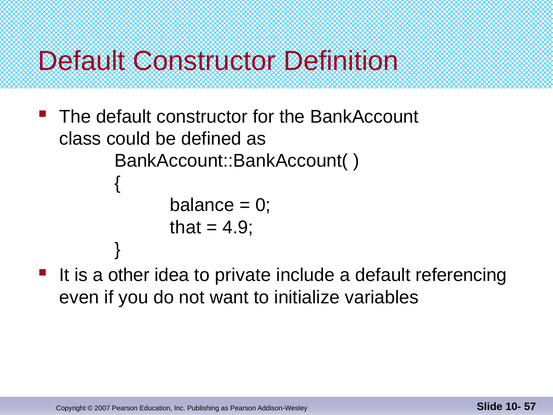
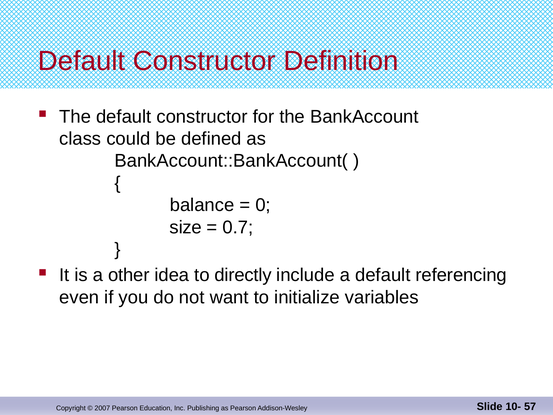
that: that -> size (186, 227)
4.9: 4.9 -> 0.7 (238, 227)
private: private -> directly (243, 275)
